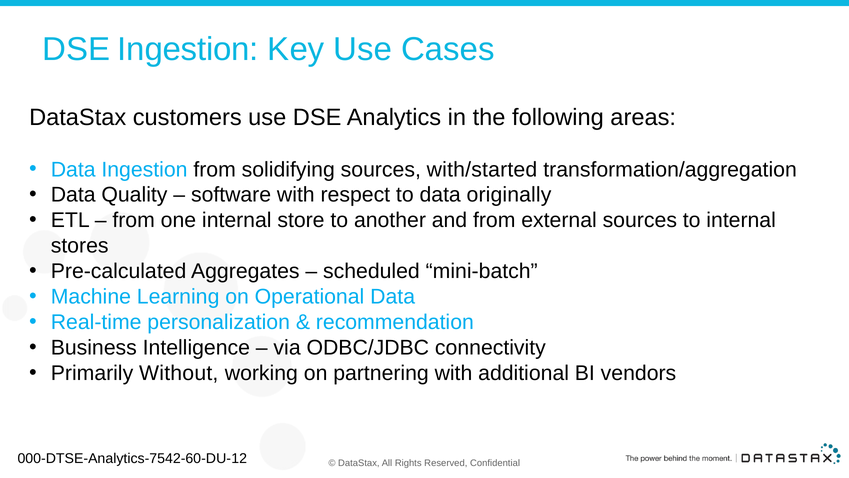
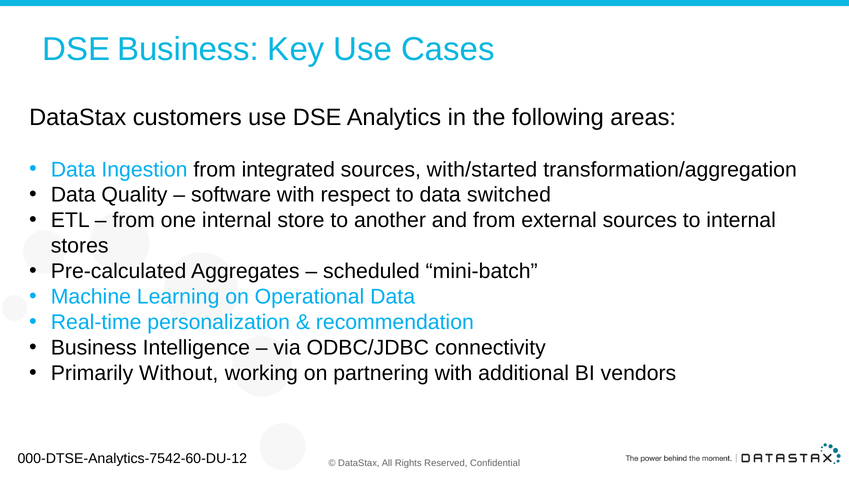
DSE Ingestion: Ingestion -> Business (188, 49)
solidifying: solidifying -> integrated (288, 169)
originally: originally -> switched (509, 195)
